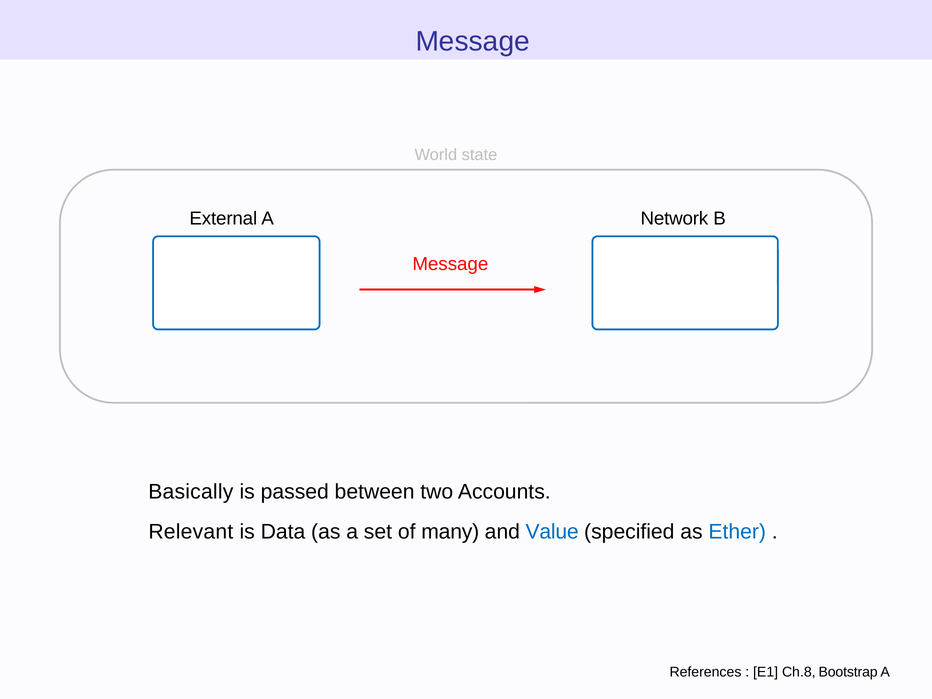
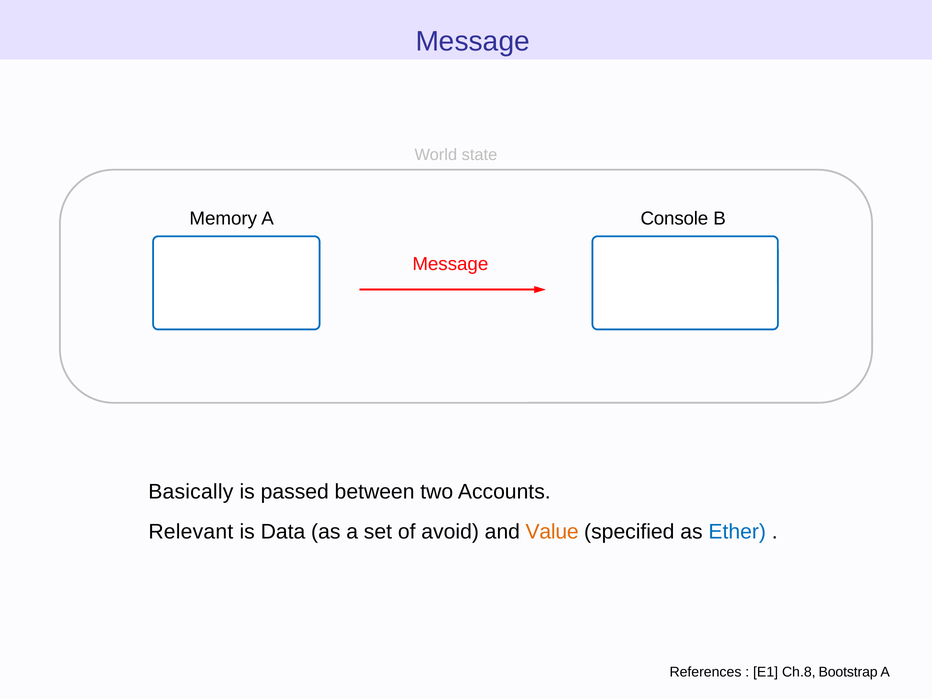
External: External -> Memory (223, 219)
Network: Network -> Console (674, 219)
many: many -> avoid (450, 532)
Value colour: blue -> orange (552, 532)
